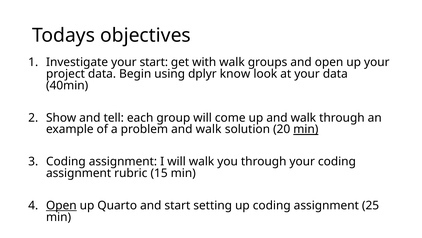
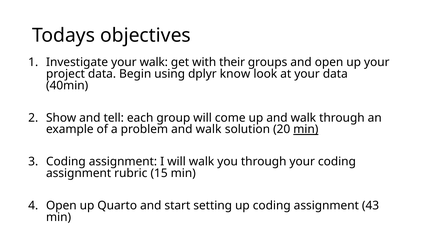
your start: start -> walk (154, 62)
with walk: walk -> their (232, 62)
Open underline: present -> none (61, 205)
25: 25 -> 43 (371, 205)
